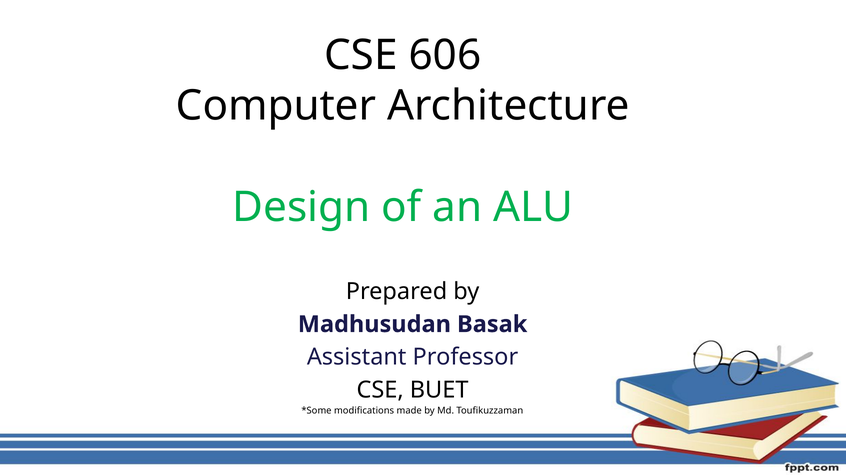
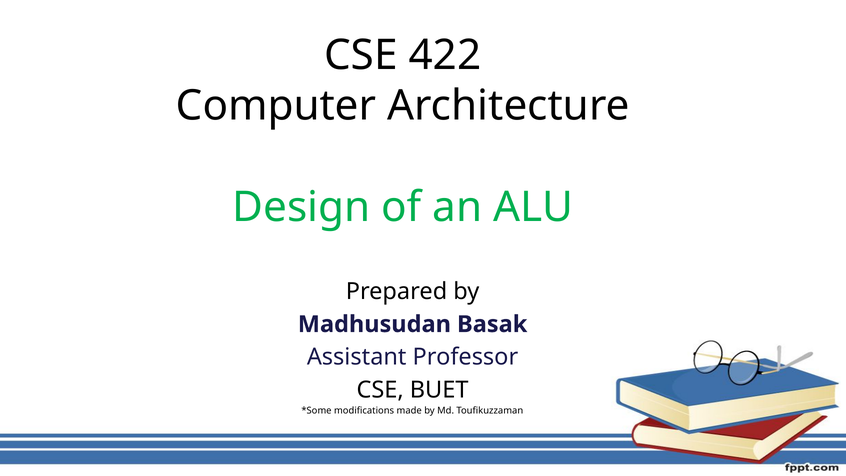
606: 606 -> 422 (445, 55)
